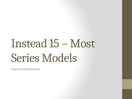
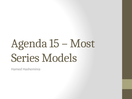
Instead: Instead -> Agenda (29, 43)
